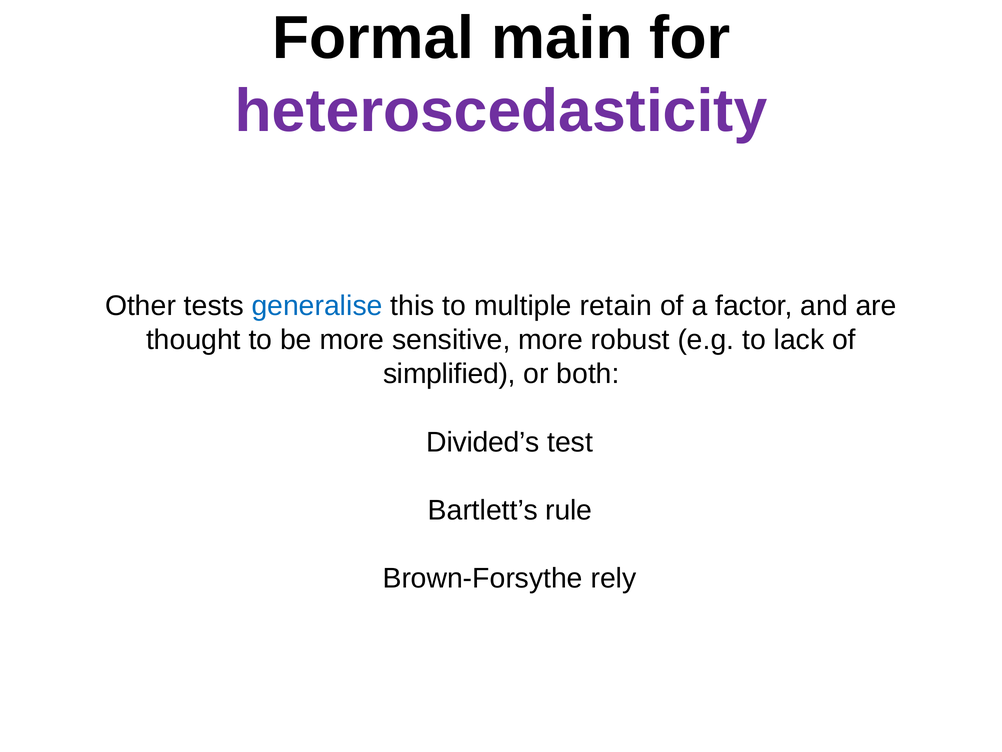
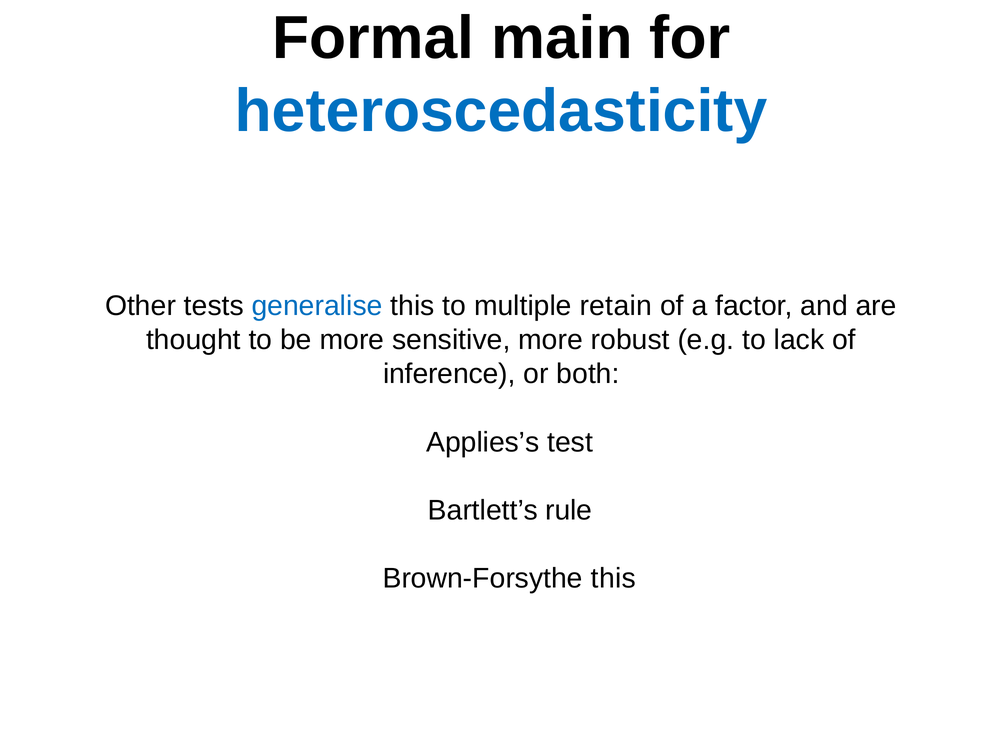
heteroscedasticity colour: purple -> blue (501, 111)
simplified: simplified -> inference (449, 374)
Divided’s: Divided’s -> Applies’s (483, 442)
Brown-Forsythe rely: rely -> this (613, 578)
